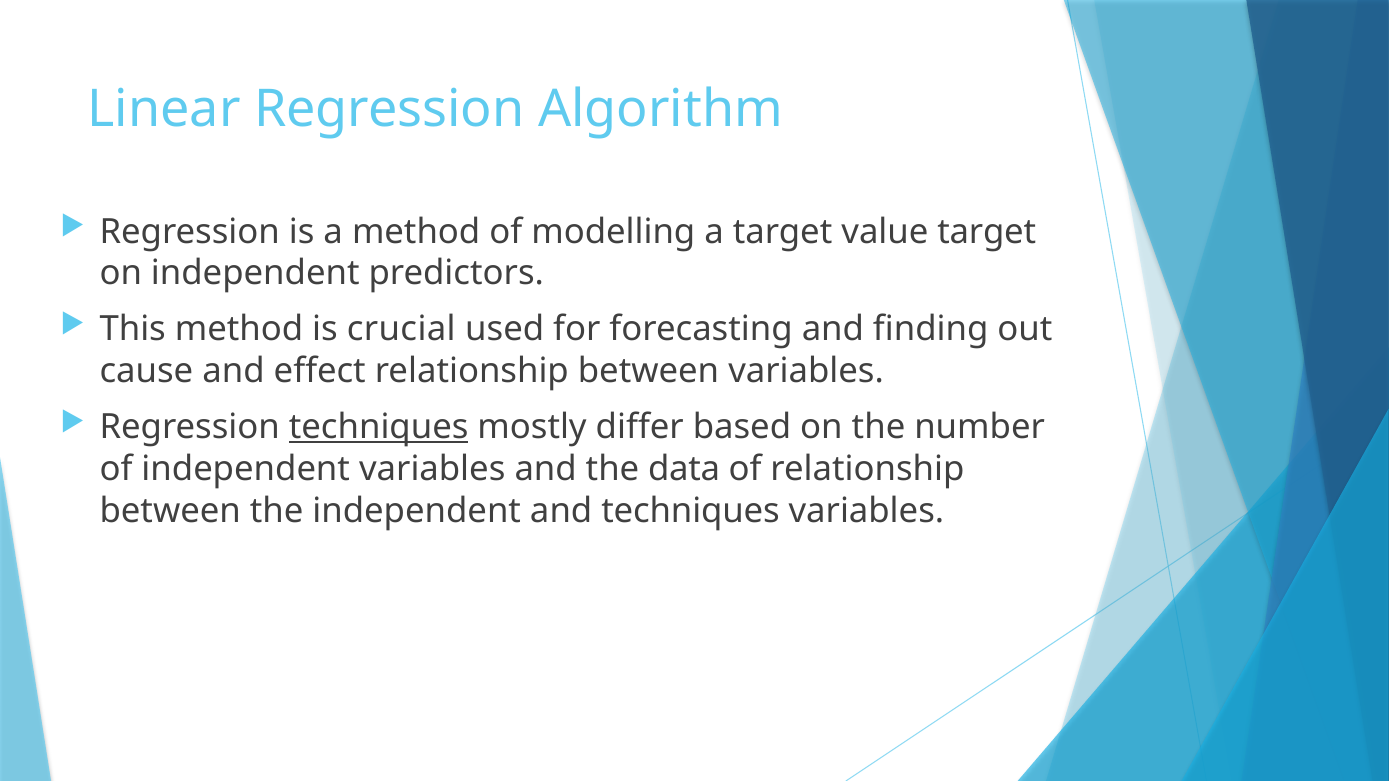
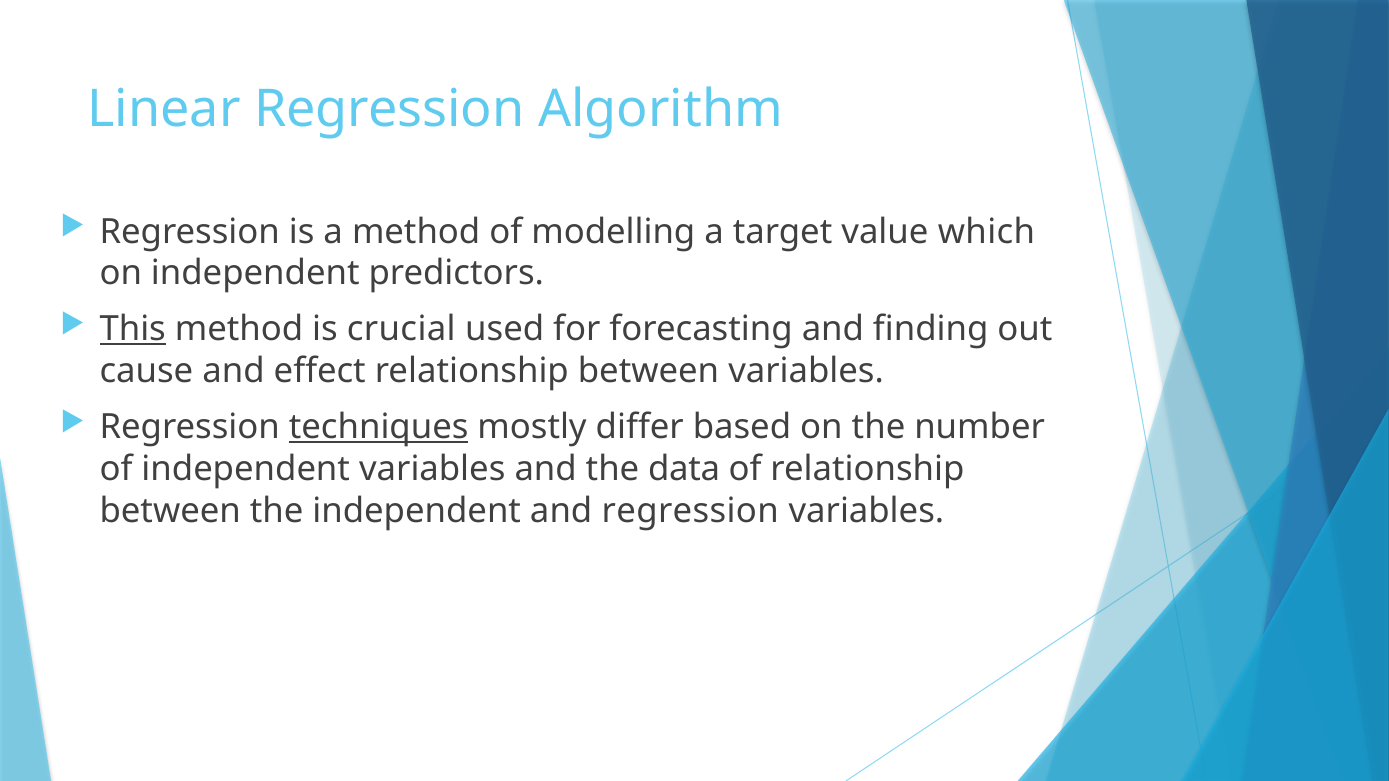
value target: target -> which (986, 232)
This underline: none -> present (133, 330)
and techniques: techniques -> regression (690, 511)
